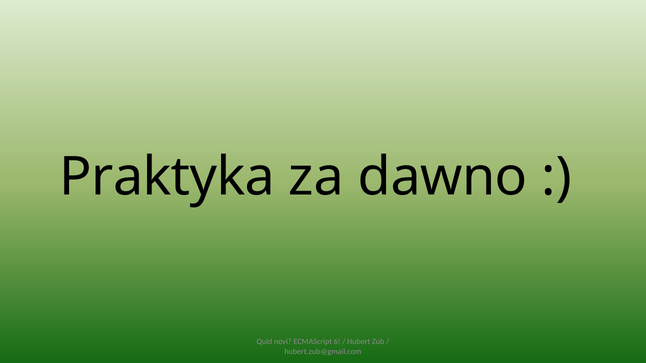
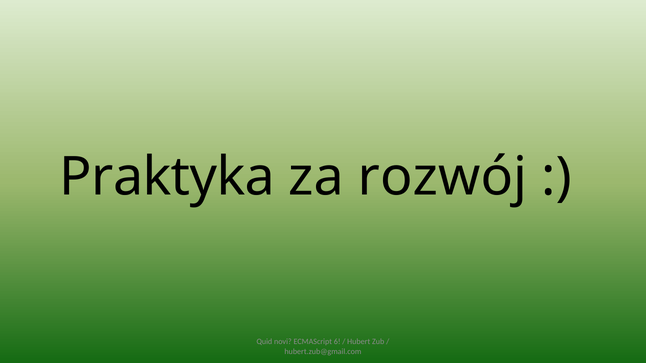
dawno: dawno -> rozwój (442, 177)
